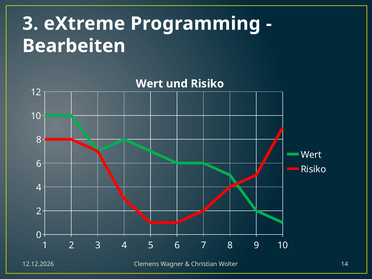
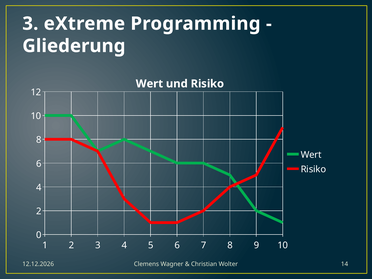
Bearbeiten: Bearbeiten -> Gliederung (74, 46)
